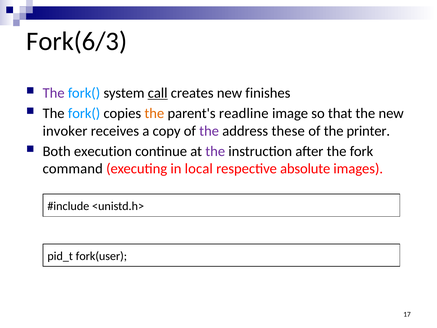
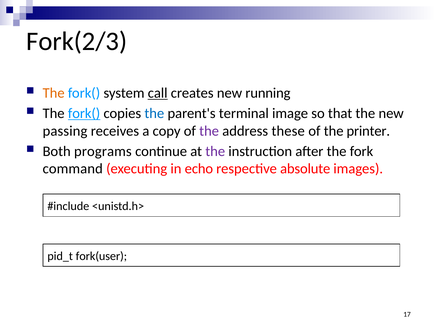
Fork(6/3: Fork(6/3 -> Fork(2/3 (77, 41)
The colour: purple -> orange (54, 93)
finishes: finishes -> running (268, 93)
fork( underline: none -> present (84, 113)
the colour: orange -> blue (154, 113)
readline: readline -> terminal (244, 113)
invoker: invoker -> passing (65, 131)
execution: execution -> programs (103, 151)
local: local -> echo (199, 169)
